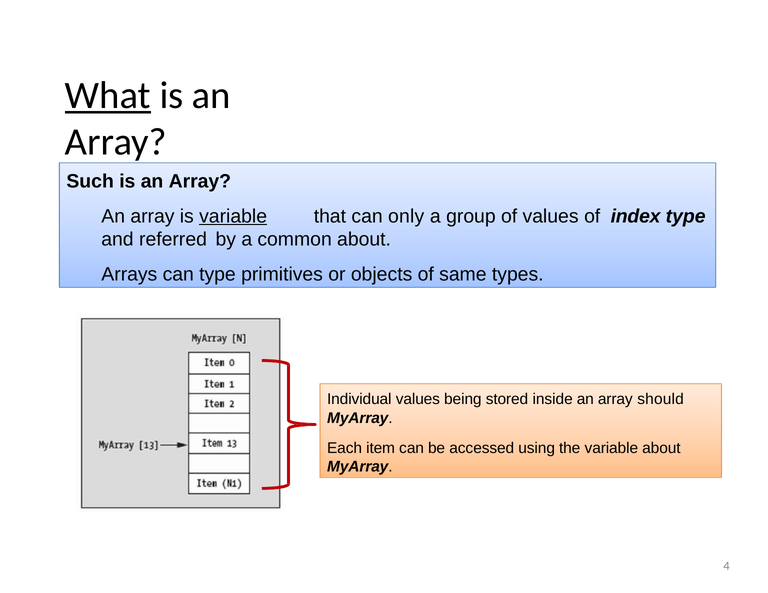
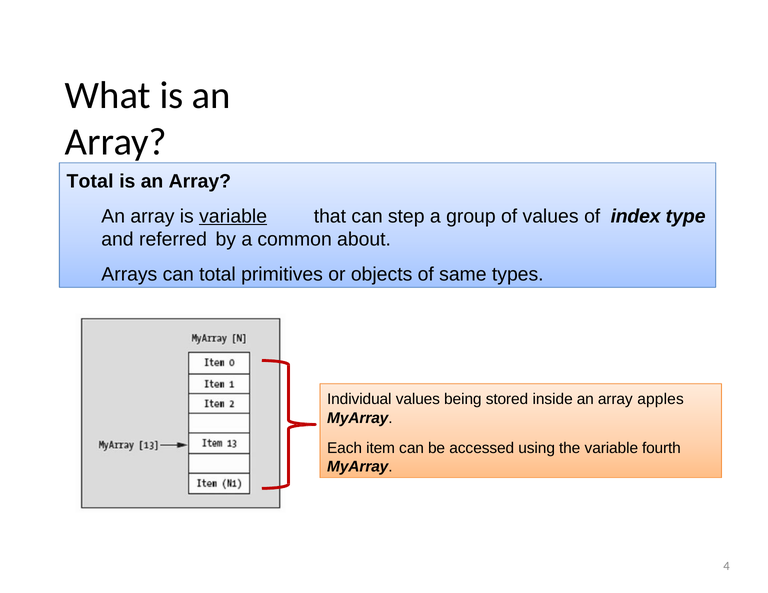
What underline: present -> none (108, 96)
Such: Such -> Total (90, 181)
only: only -> step (406, 216)
can type: type -> total (217, 275)
should: should -> apples (661, 400)
variable about: about -> fourth (661, 448)
